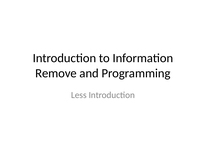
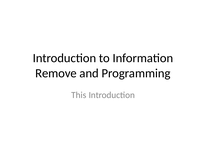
Less: Less -> This (79, 95)
